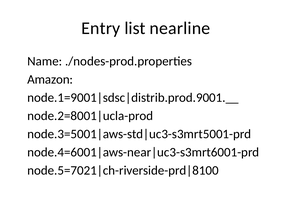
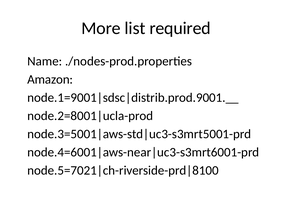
Entry: Entry -> More (101, 28)
nearline: nearline -> required (180, 28)
